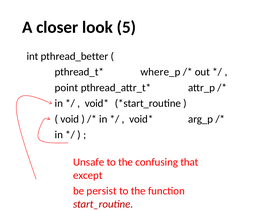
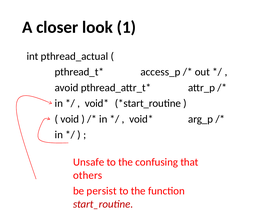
5: 5 -> 1 (126, 27)
pthread_better: pthread_better -> pthread_actual (74, 56)
where_p: where_p -> access_p (160, 72)
point: point -> avoid (67, 88)
except: except -> others (88, 175)
